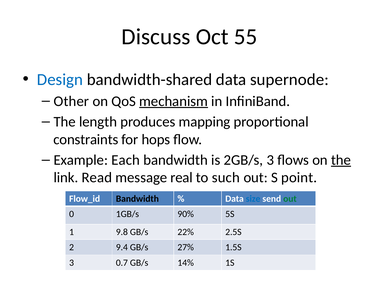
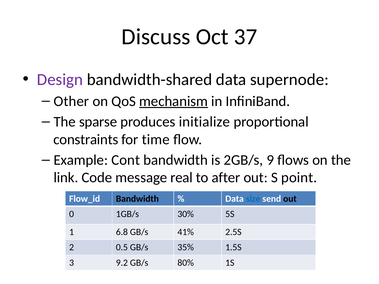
55: 55 -> 37 (246, 37)
Design colour: blue -> purple (60, 80)
length: length -> sparse (98, 122)
mapping: mapping -> initialize (204, 122)
hops: hops -> time (156, 140)
Each: Each -> Cont (126, 160)
2GB/s 3: 3 -> 9 (270, 160)
the underline: present -> none (341, 160)
Read: Read -> Code (97, 178)
such: such -> after (226, 178)
out colour: green -> black (290, 199)
90%: 90% -> 30% (186, 214)
9.8: 9.8 -> 6.8 (122, 232)
22%: 22% -> 41% (186, 232)
9.4: 9.4 -> 0.5 (122, 248)
27%: 27% -> 35% (186, 248)
0.7: 0.7 -> 9.2 (122, 263)
14%: 14% -> 80% (186, 263)
